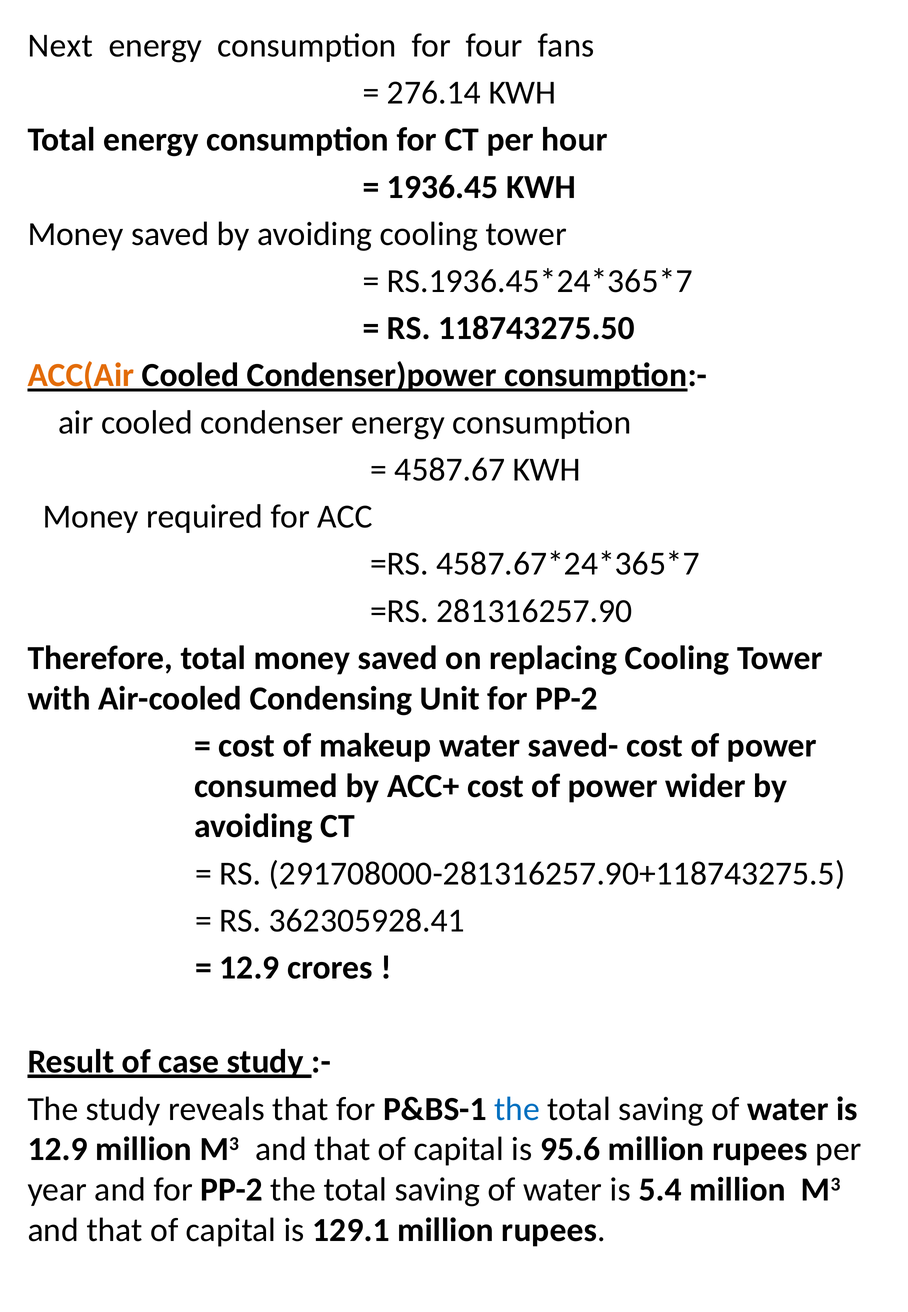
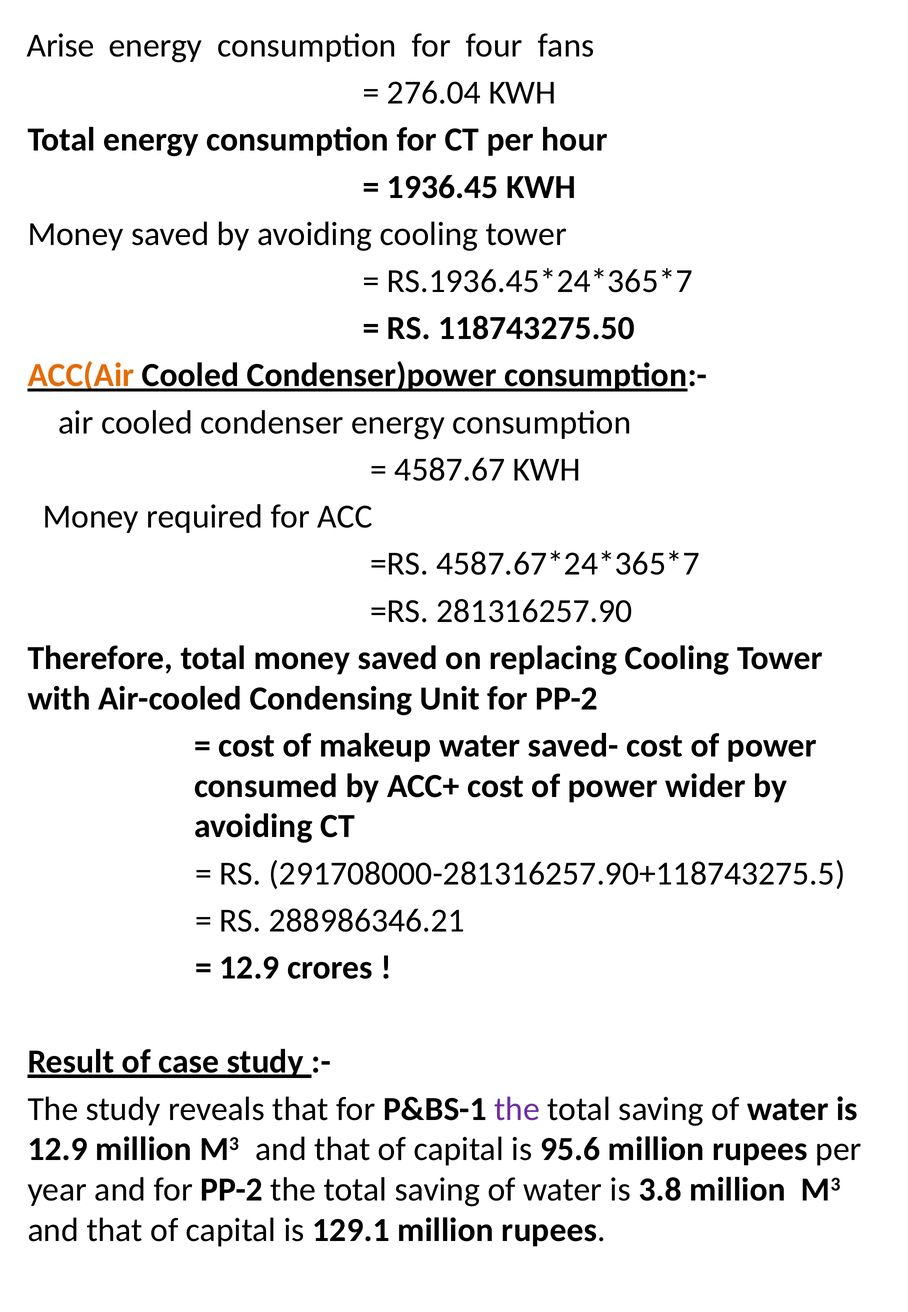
Next: Next -> Arise (61, 46)
276.14: 276.14 -> 276.04 (434, 93)
362305928.41: 362305928.41 -> 288986346.21 (367, 920)
the colour: blue -> purple (517, 1109)
5.4: 5.4 -> 3.8 (660, 1189)
